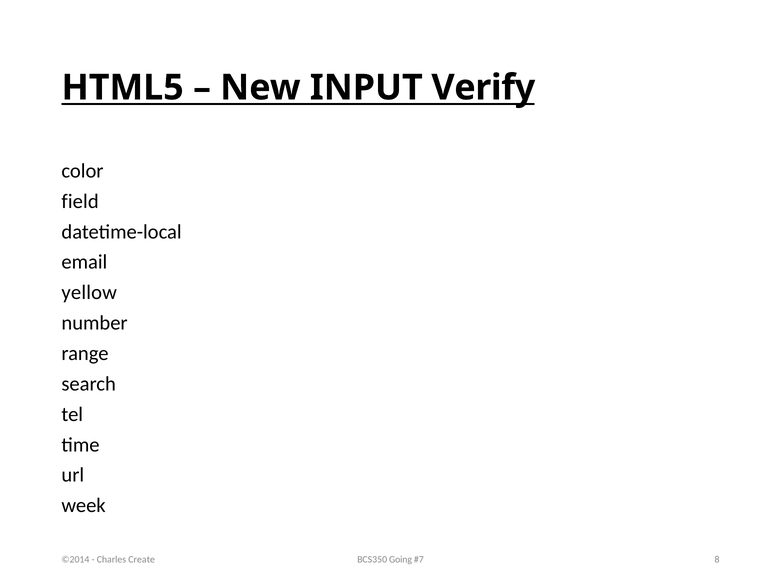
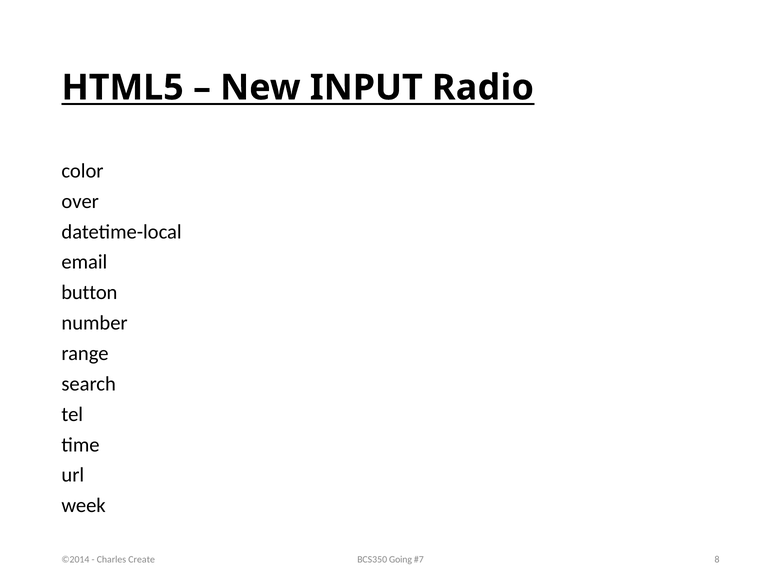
Verify: Verify -> Radio (483, 88)
field: field -> over (80, 201)
yellow: yellow -> button (89, 292)
